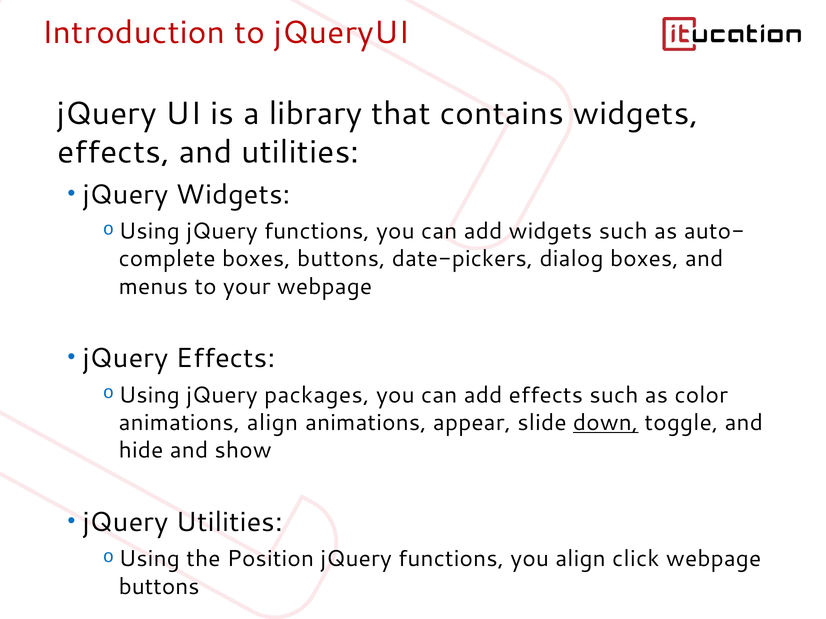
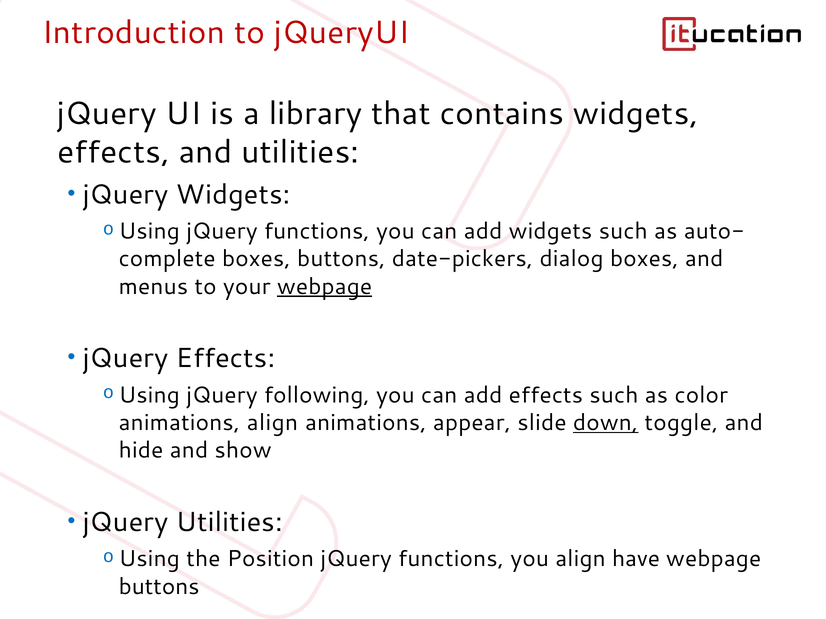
webpage underline: none -> present (325, 287)
packages: packages -> following (317, 395)
click: click -> have (636, 559)
